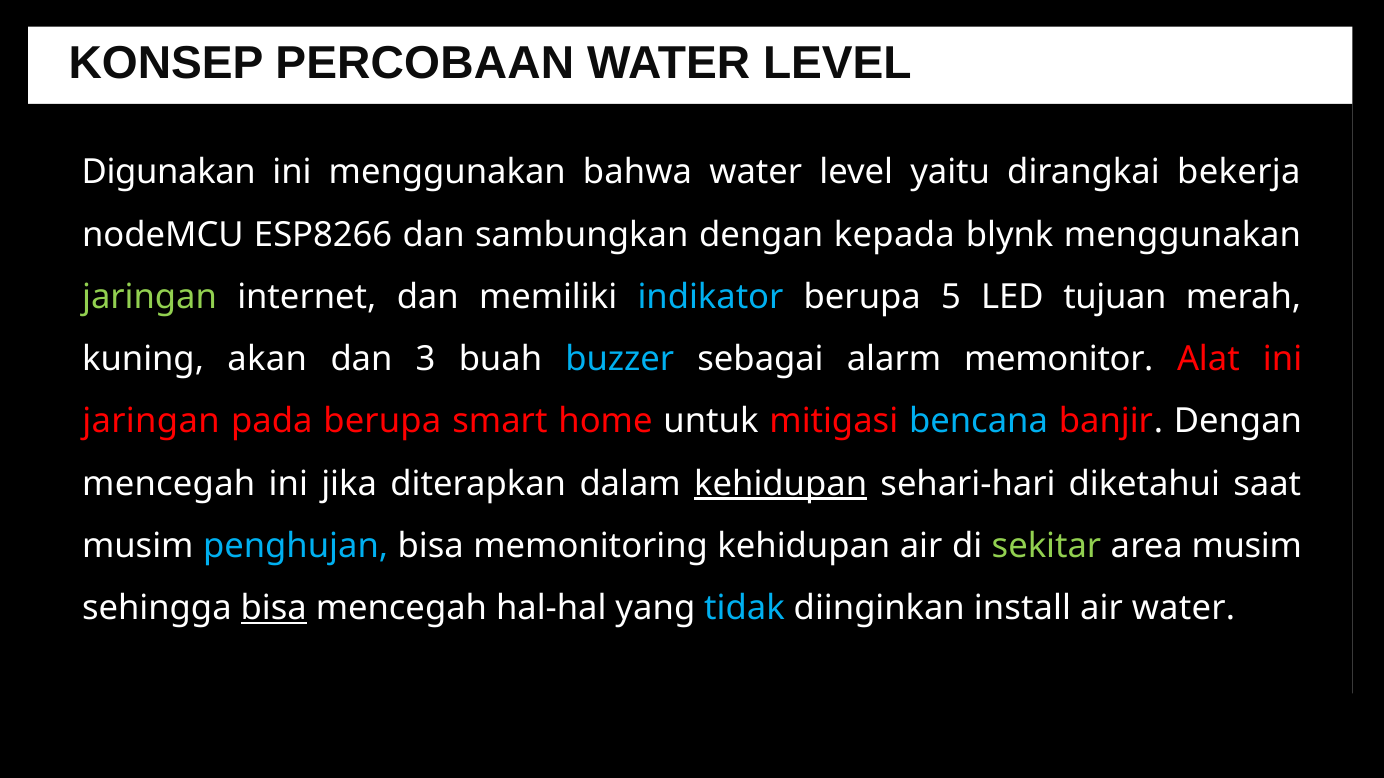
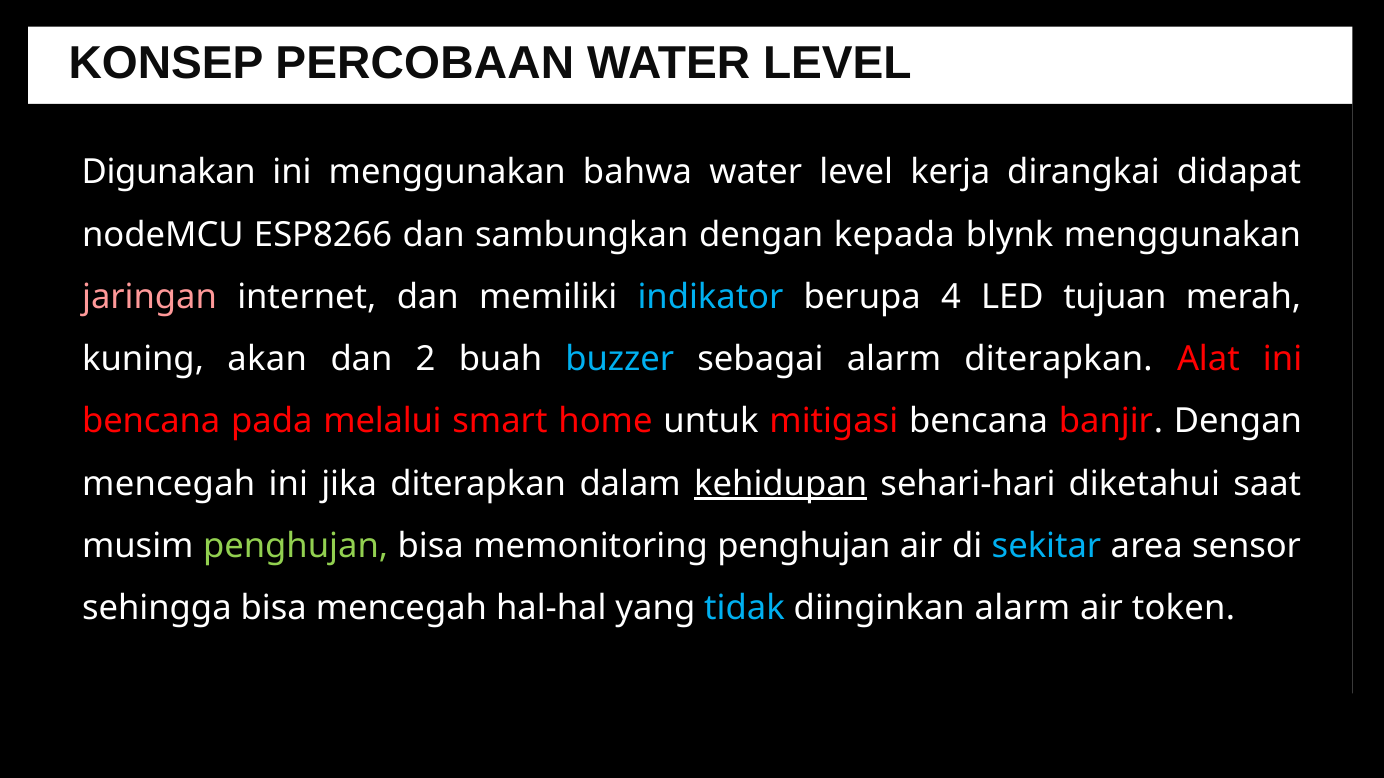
yaitu: yaitu -> kerja (950, 173)
bekerja: bekerja -> didapat (1239, 173)
jaringan colour: light green -> pink (150, 297)
5: 5 -> 4 (951, 297)
3: 3 -> 2 (426, 359)
alarm memonitor: memonitor -> diterapkan (1059, 359)
jaringan: jaringan -> bencana (151, 422)
pada berupa: berupa -> melalui (383, 422)
bencana colour: light blue -> white (979, 422)
penghujan colour: light blue -> light green (296, 546)
memonitoring kehidupan: kehidupan -> penghujan (804, 546)
sekitar colour: light green -> light blue (1046, 546)
area musim: musim -> sensor (1247, 546)
bisa underline: present -> none (274, 608)
diinginkan install: install -> alarm (1022, 608)
air water: water -> token (1183, 608)
